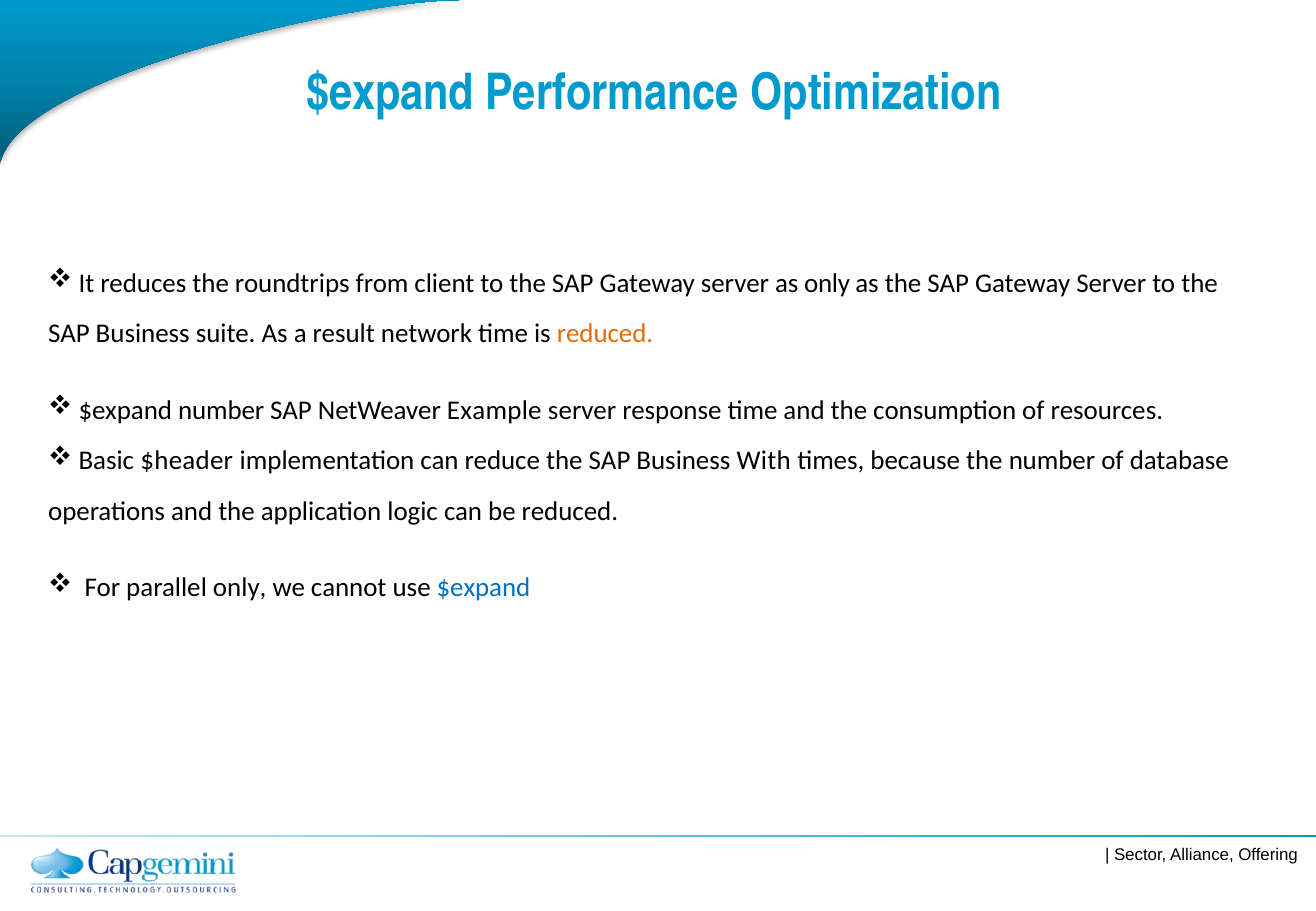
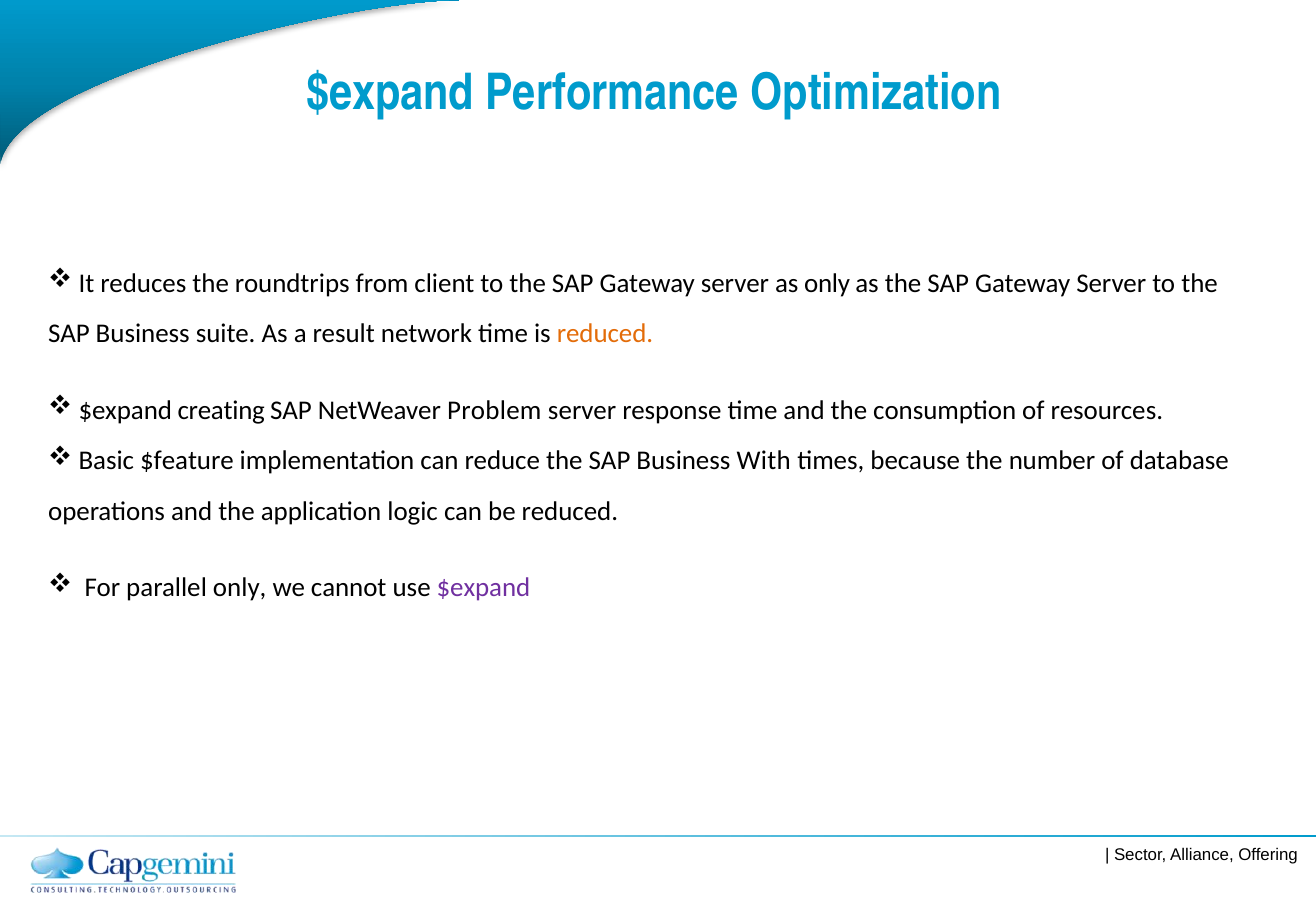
$expand number: number -> creating (221, 410)
Example: Example -> Problem (494, 410)
$header: $header -> $feature (187, 461)
$expand colour: blue -> purple (483, 588)
